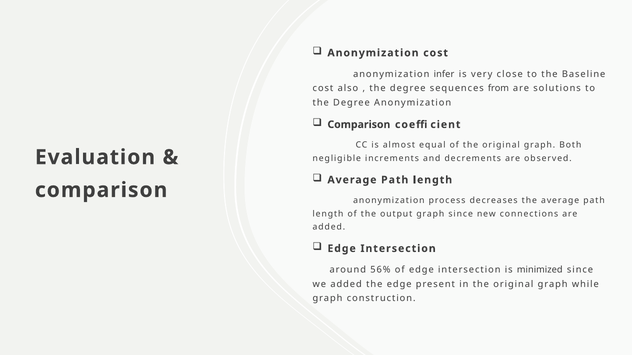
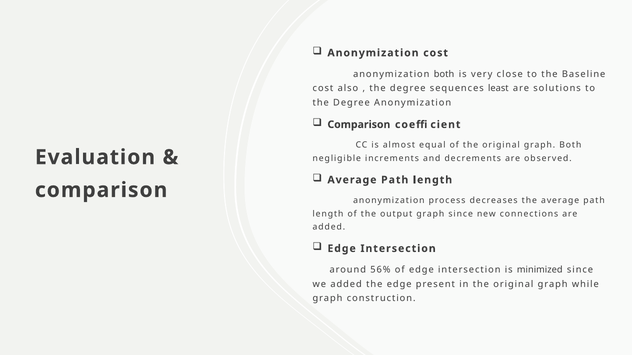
anonymization infer: infer -> both (444, 74)
from: from -> least (498, 88)
